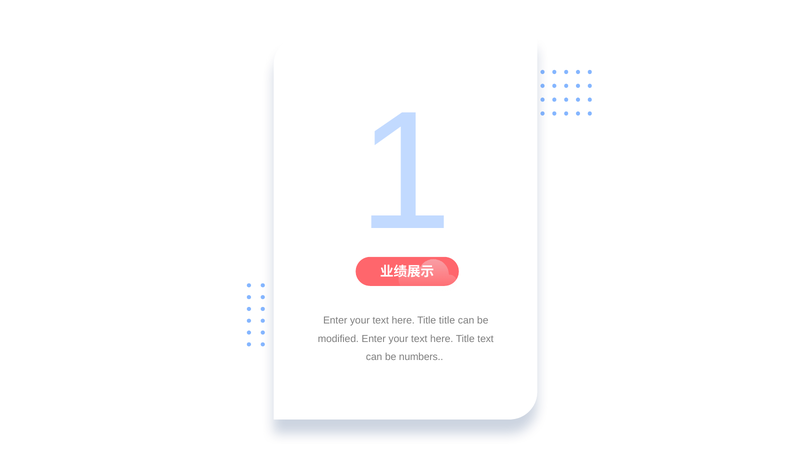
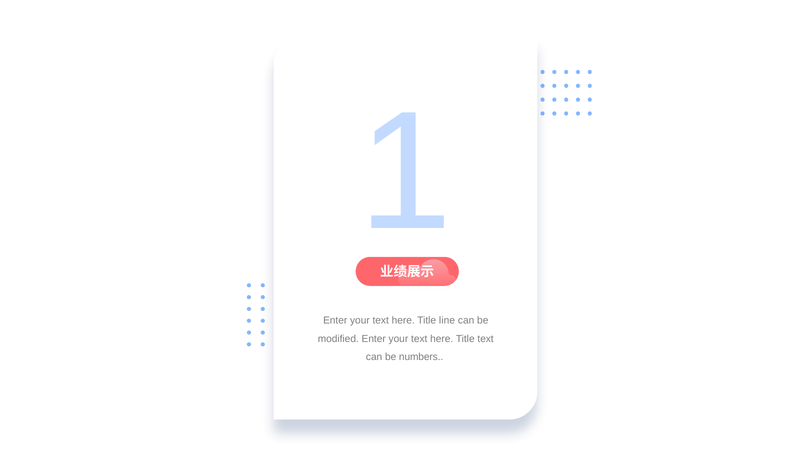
Title title: title -> line (447, 321)
